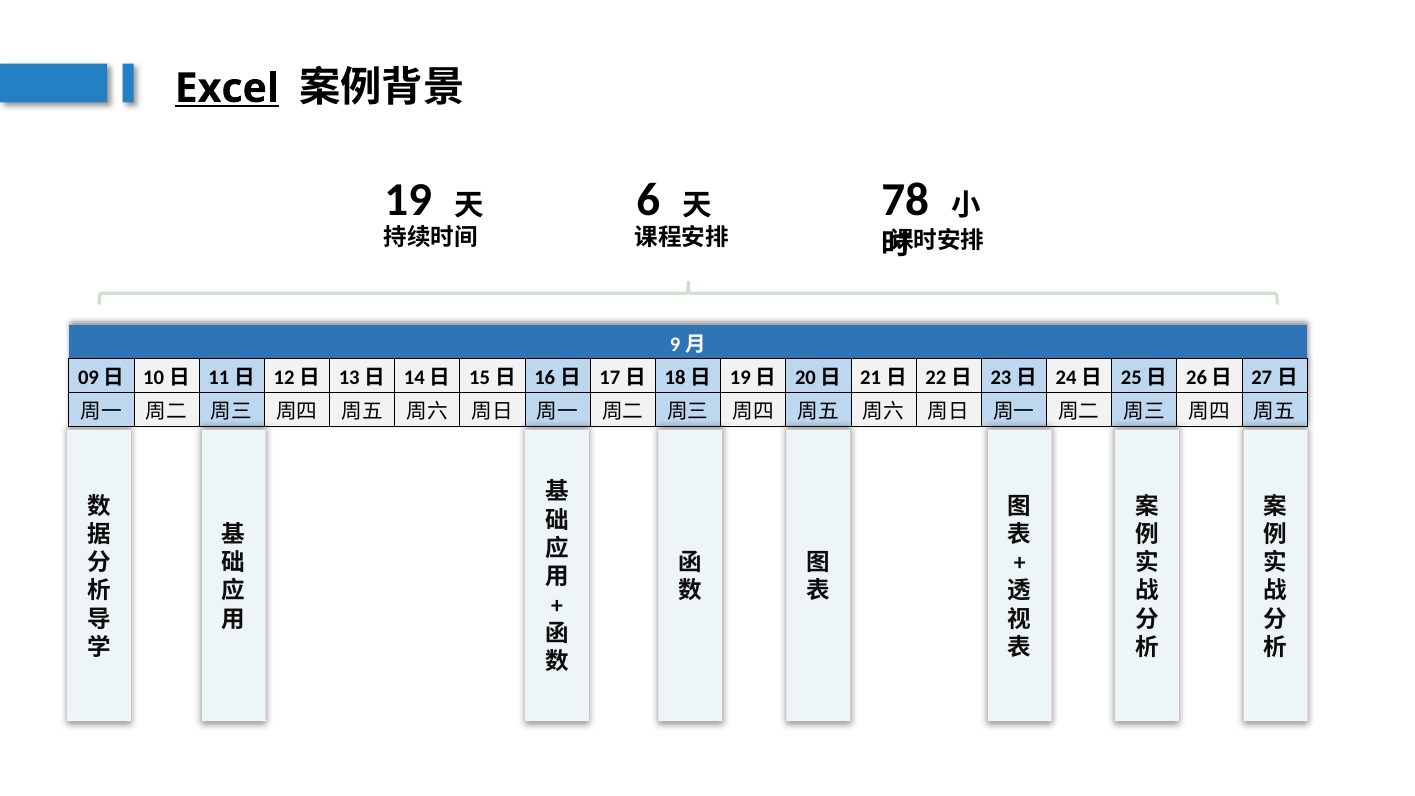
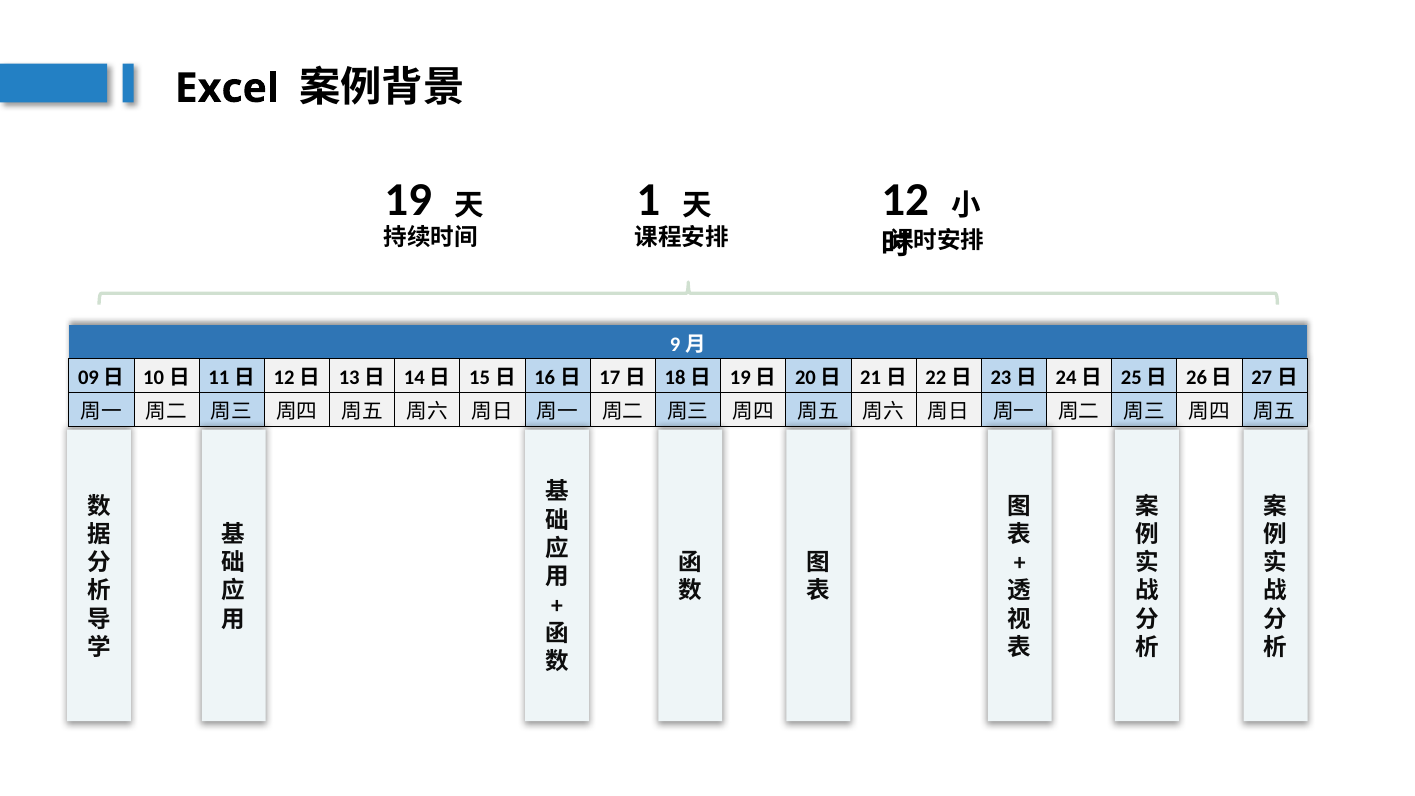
Excel underline: present -> none (227, 88)
6: 6 -> 1 (648, 200)
78: 78 -> 12 (905, 200)
